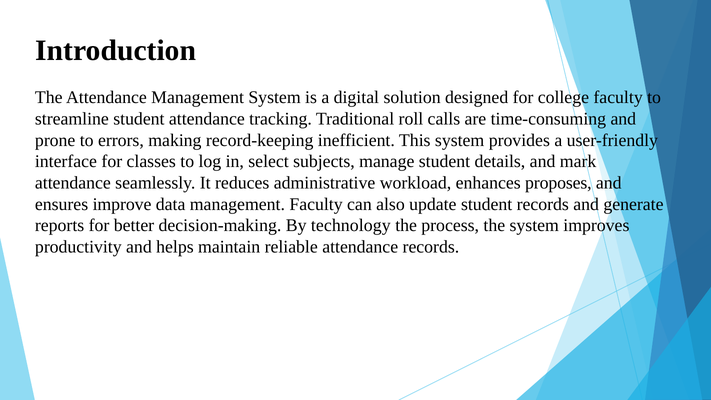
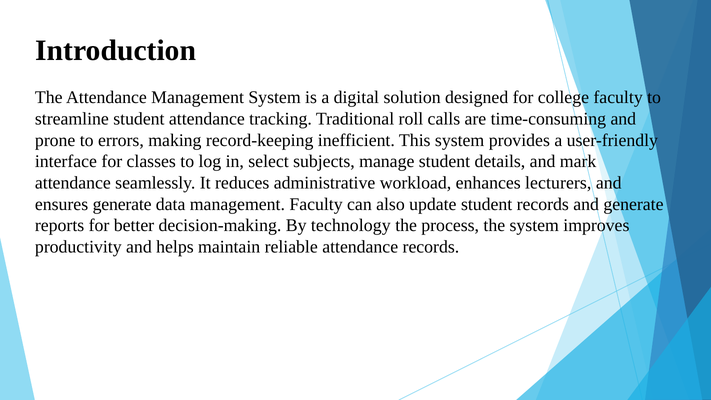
proposes: proposes -> lecturers (558, 183)
ensures improve: improve -> generate (122, 204)
